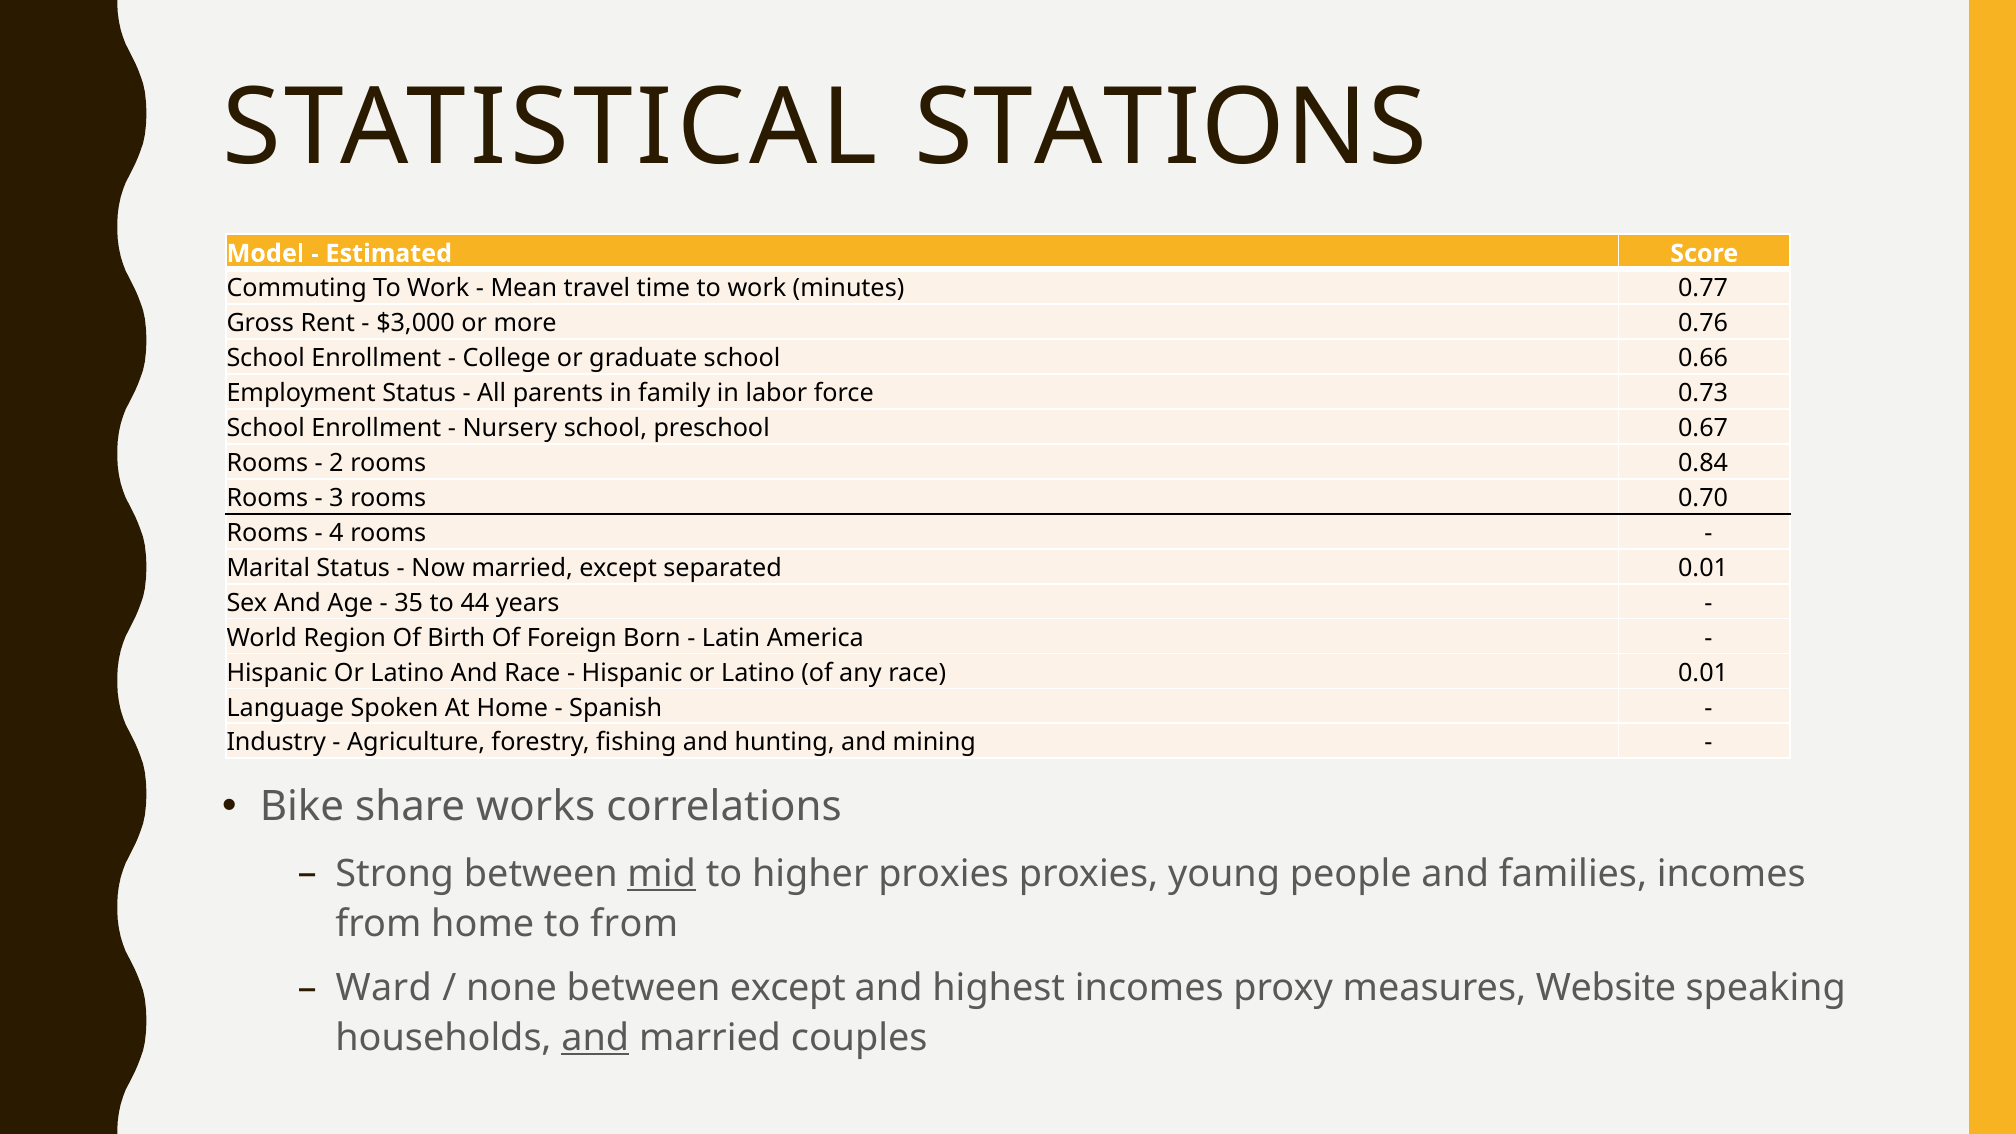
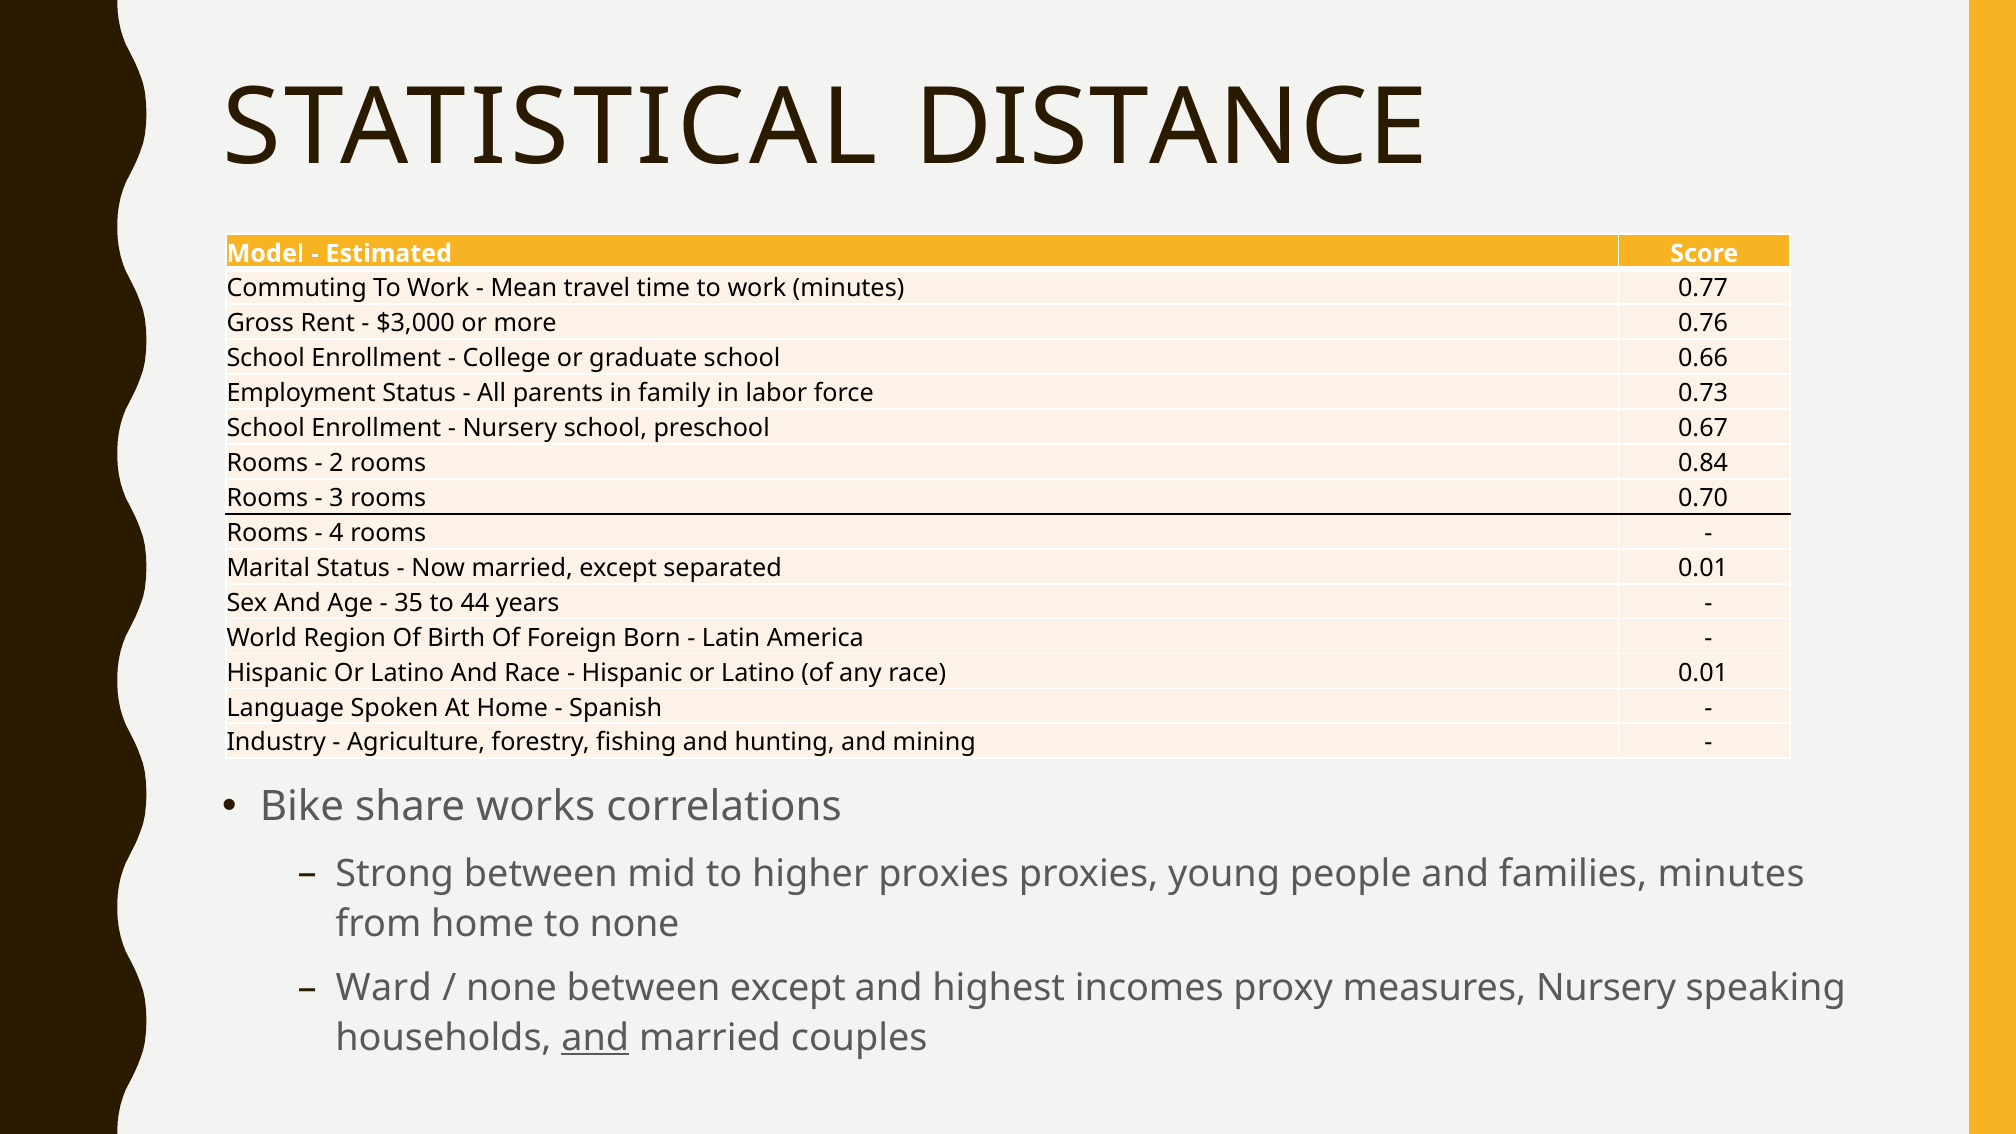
STATIONS: STATIONS -> DISTANCE (1171, 128)
mid underline: present -> none (662, 874)
families incomes: incomes -> minutes (1731, 874)
to from: from -> none (635, 924)
measures Website: Website -> Nursery (1606, 988)
